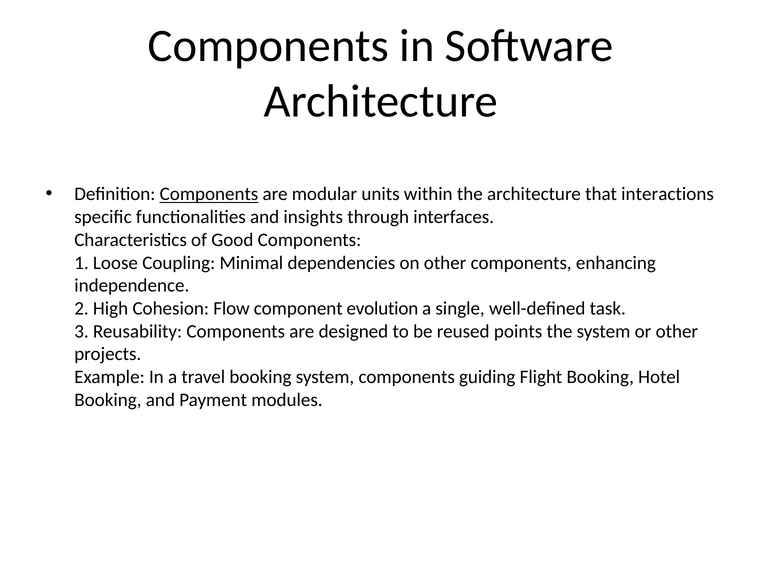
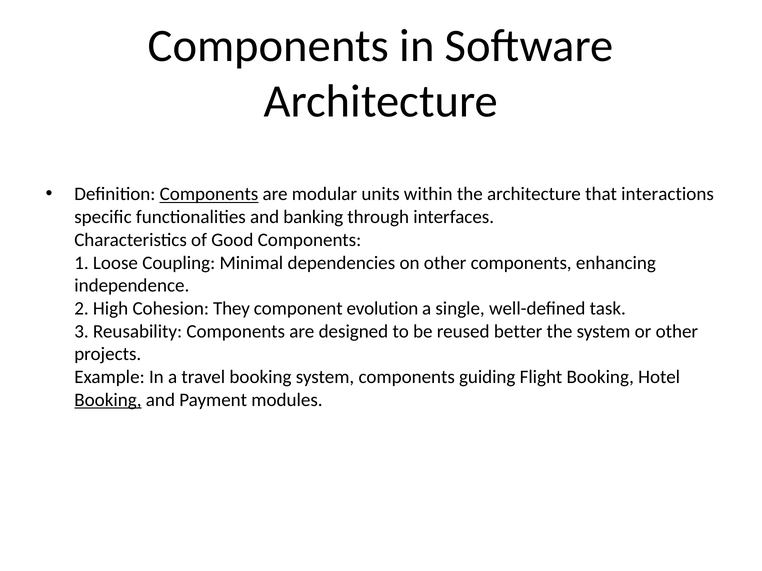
insights: insights -> banking (313, 217)
Flow: Flow -> They (231, 309)
points: points -> better (518, 332)
Booking underline: none -> present (108, 400)
